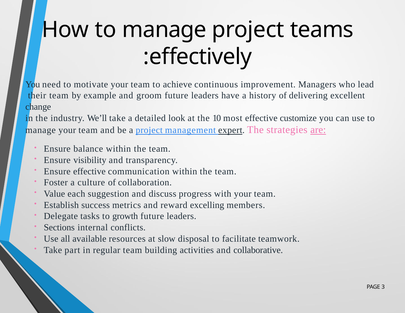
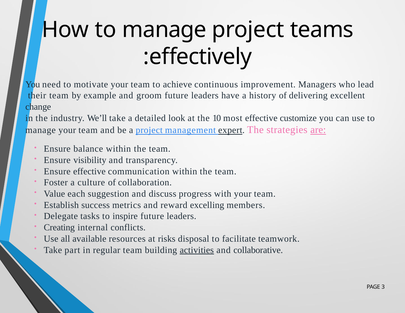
growth: growth -> inspire (125, 216)
Sections: Sections -> Creating (59, 227)
slow: slow -> risks (167, 239)
activities underline: none -> present (197, 250)
